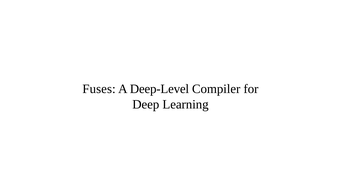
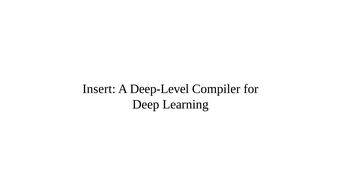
Fuses: Fuses -> Insert (99, 89)
